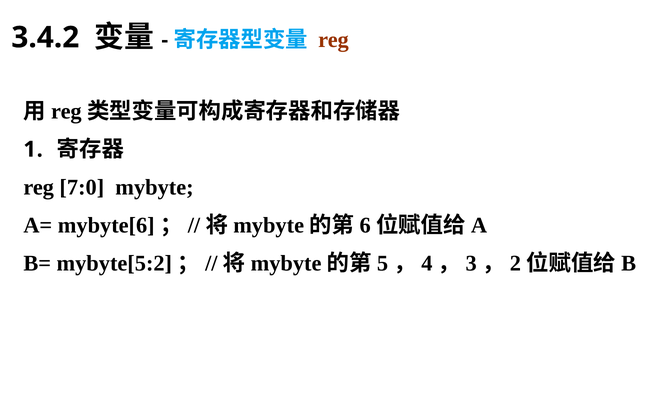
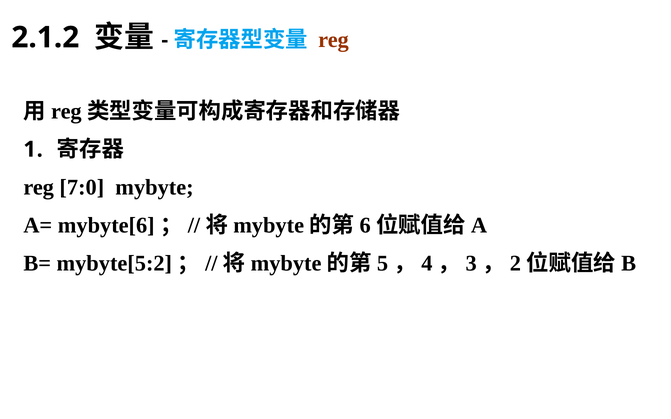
3.4.2: 3.4.2 -> 2.1.2 (45, 37)
